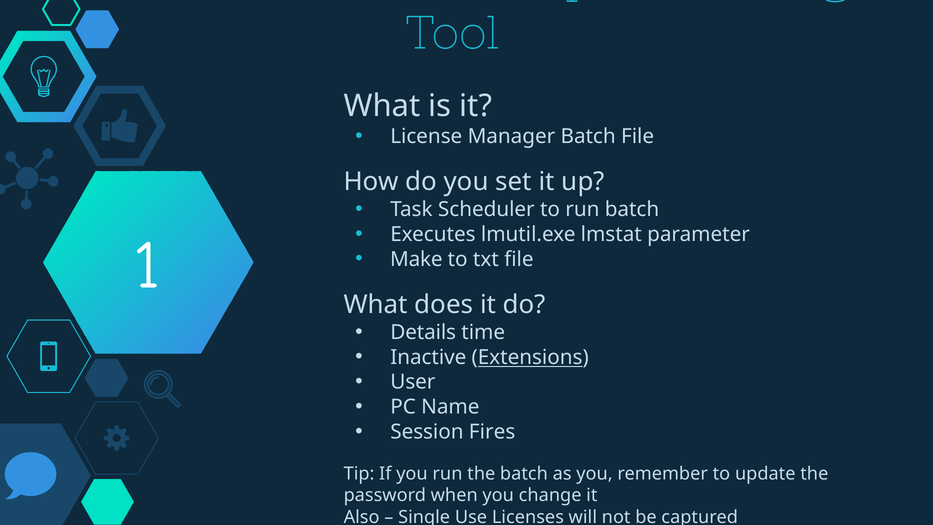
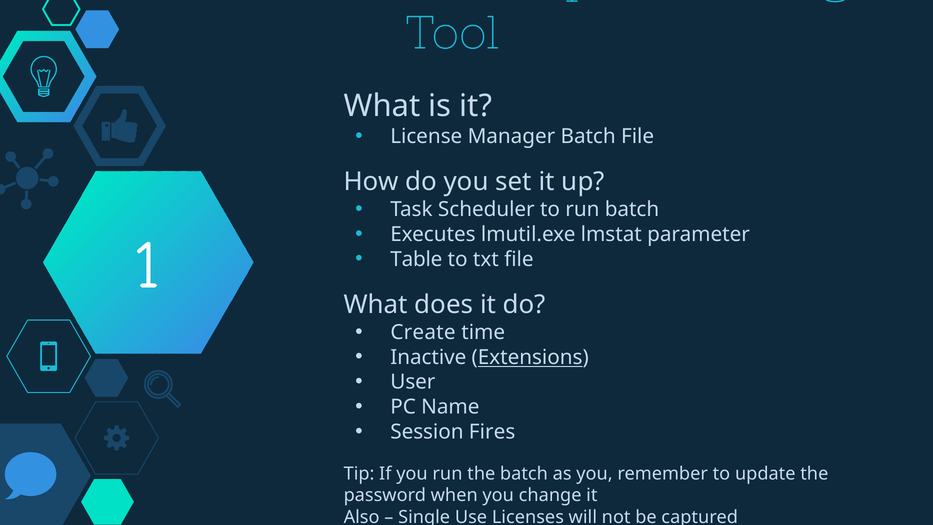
Make: Make -> Table (416, 259)
Details: Details -> Create (423, 332)
